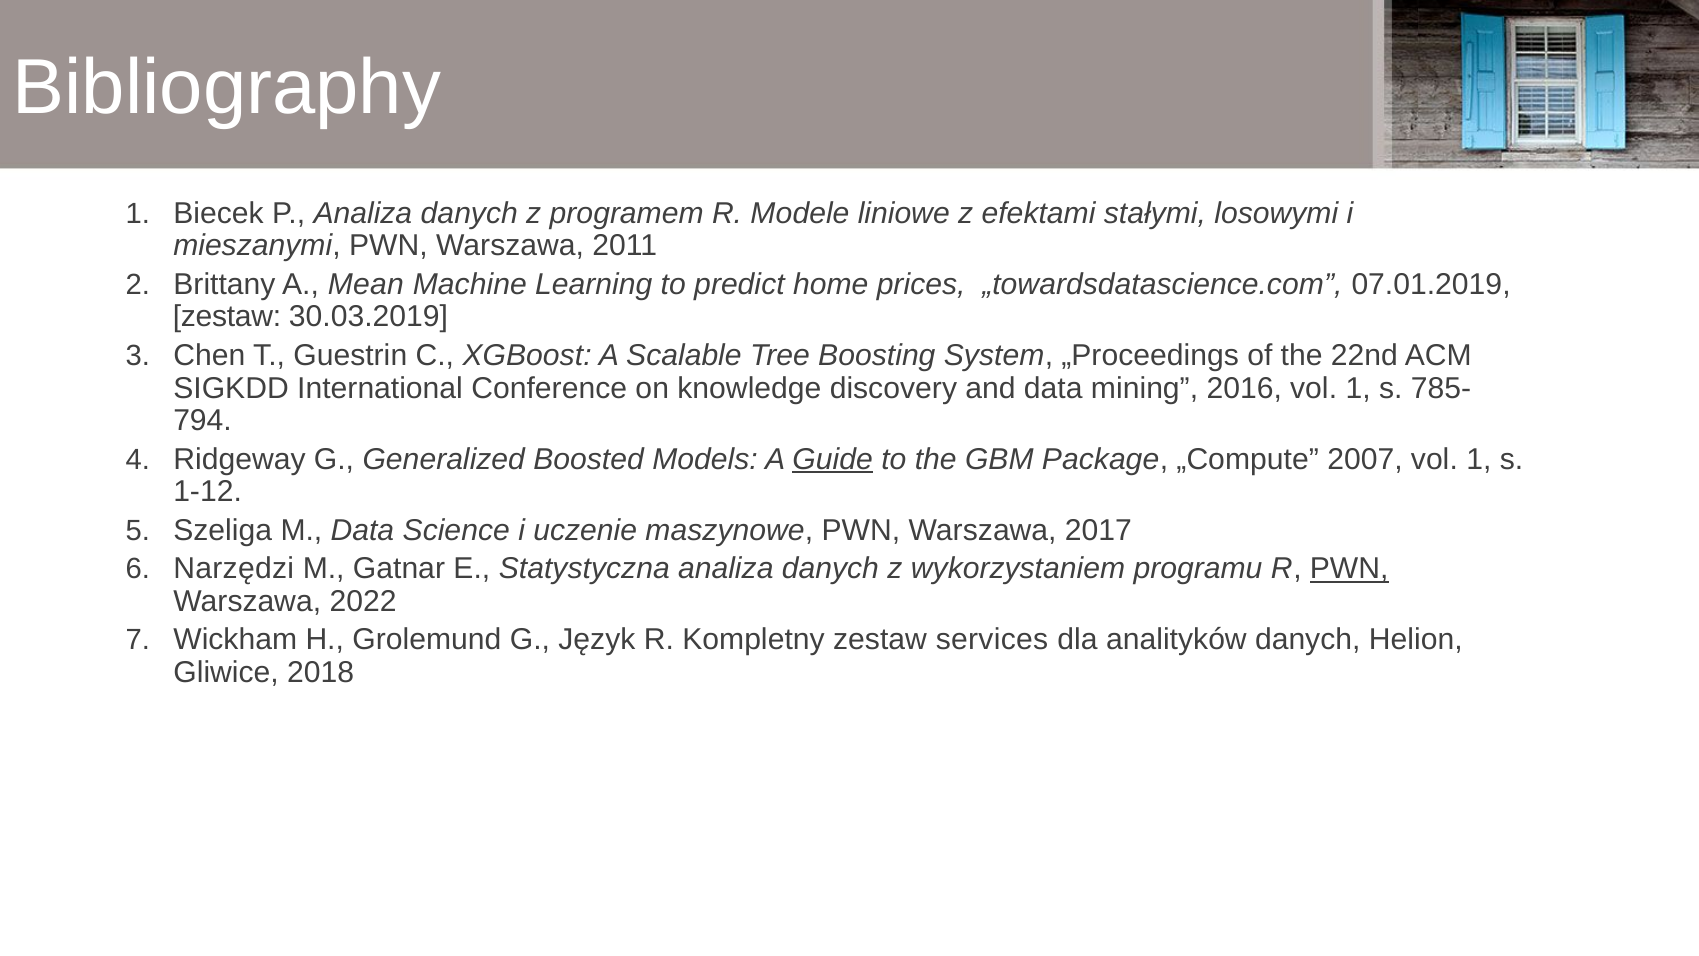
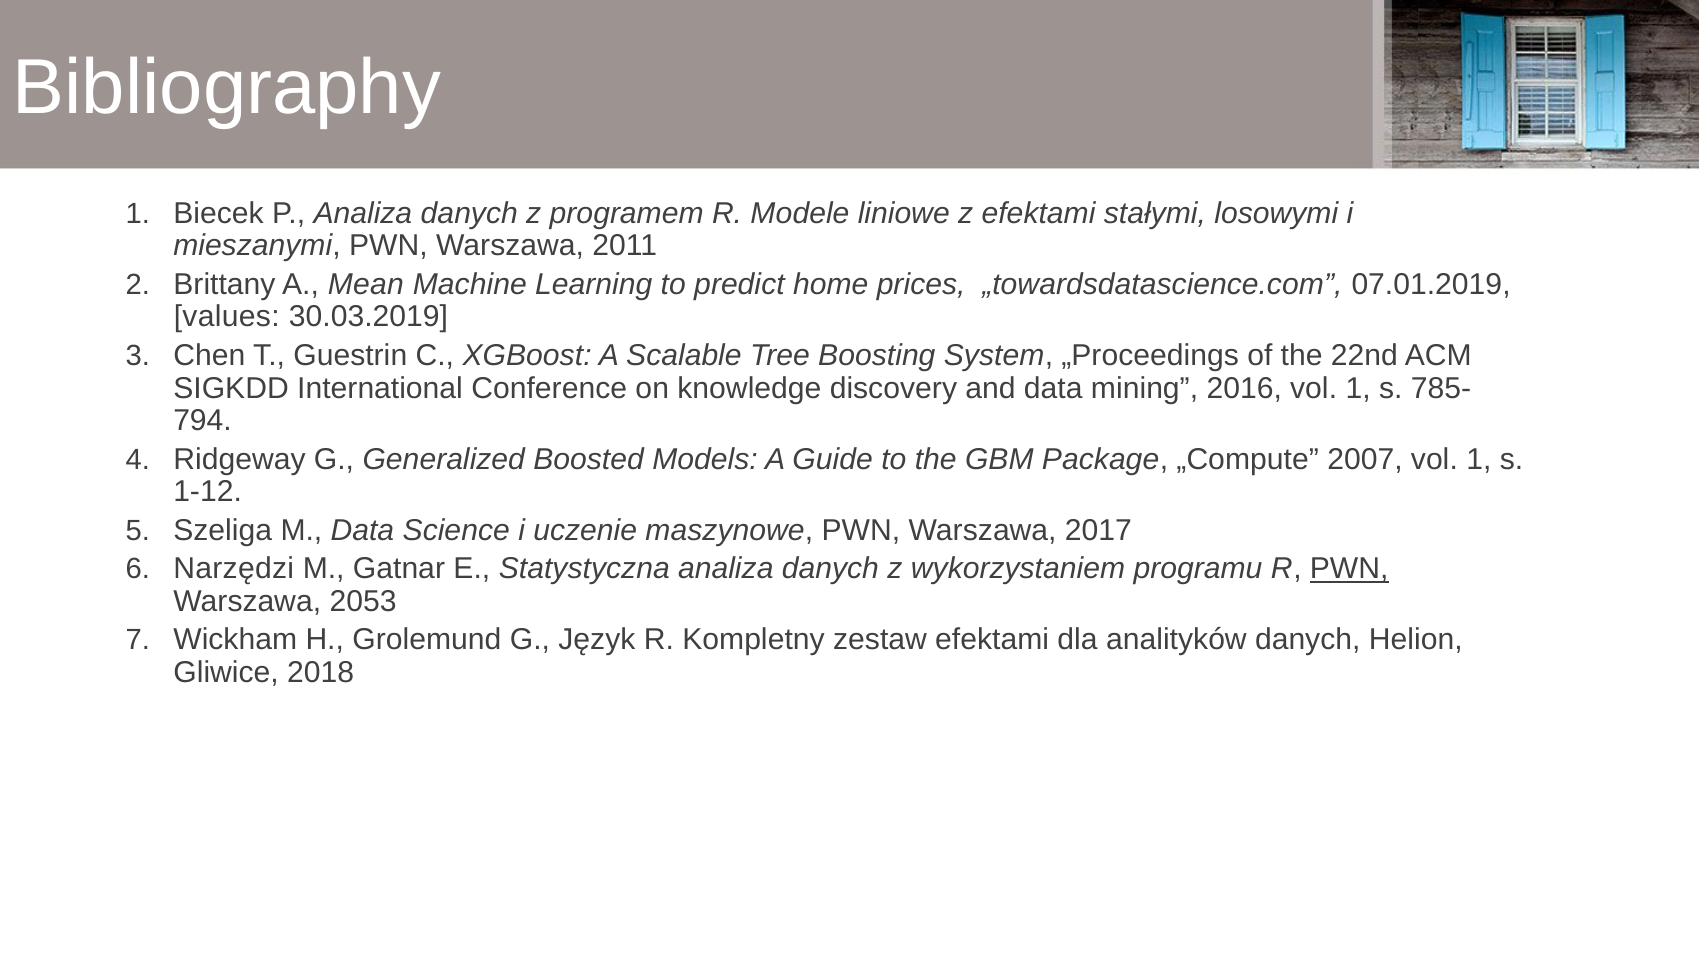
zestaw: zestaw -> values (227, 317)
Guide underline: present -> none (833, 459)
2022: 2022 -> 2053 (363, 601)
zestaw services: services -> efektami (992, 640)
